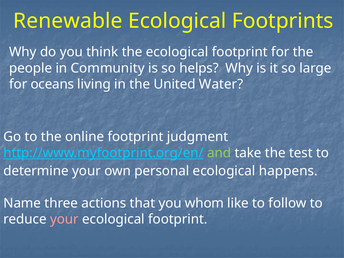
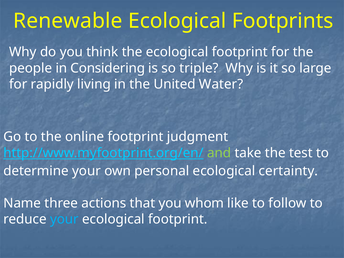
Community: Community -> Considering (108, 68)
helps: helps -> triple (199, 68)
oceans: oceans -> rapidly (52, 84)
happens: happens -> certainty (288, 171)
your colour: pink -> light blue (64, 219)
